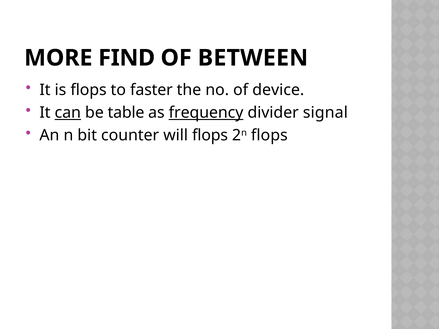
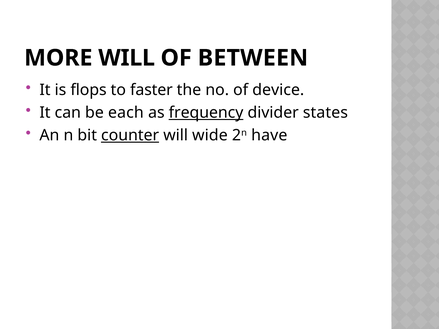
MORE FIND: FIND -> WILL (127, 58)
can underline: present -> none (68, 113)
table: table -> each (126, 113)
signal: signal -> states (325, 113)
counter underline: none -> present (130, 135)
will flops: flops -> wide (210, 135)
2n flops: flops -> have (269, 135)
